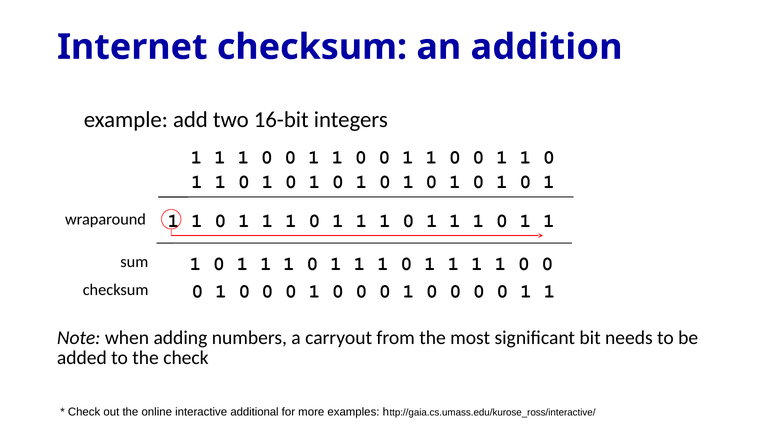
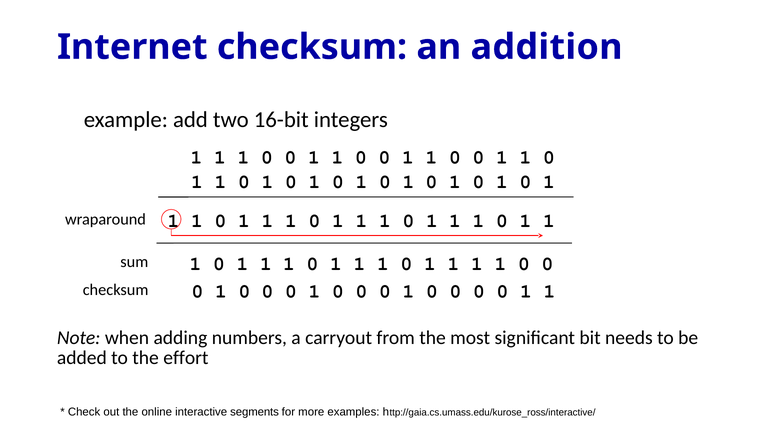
the check: check -> effort (186, 358)
additional: additional -> segments (255, 412)
